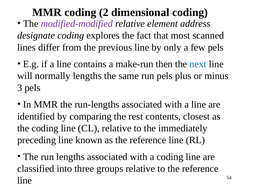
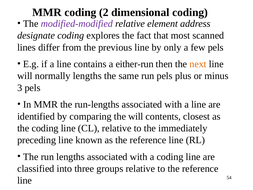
make-run: make-run -> either-run (135, 64)
next colour: blue -> orange (198, 64)
the rest: rest -> will (136, 116)
